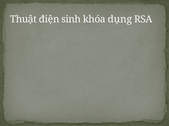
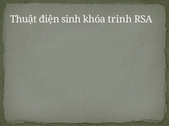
dụng: dụng -> trinh (120, 19)
